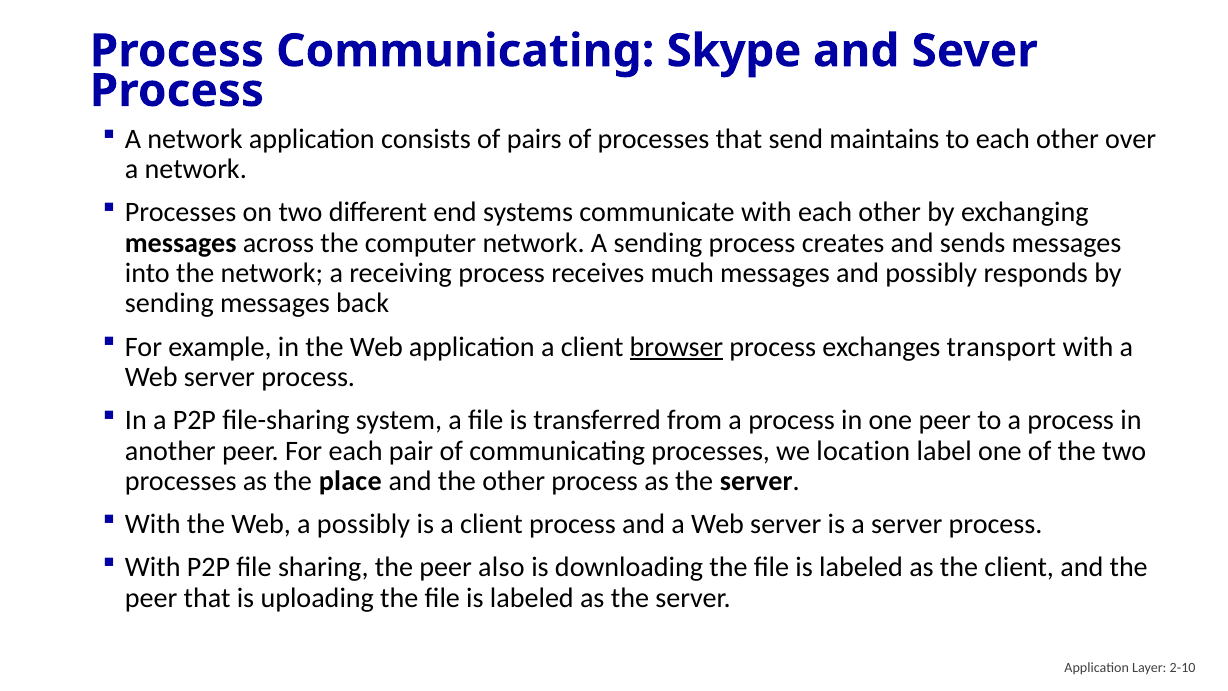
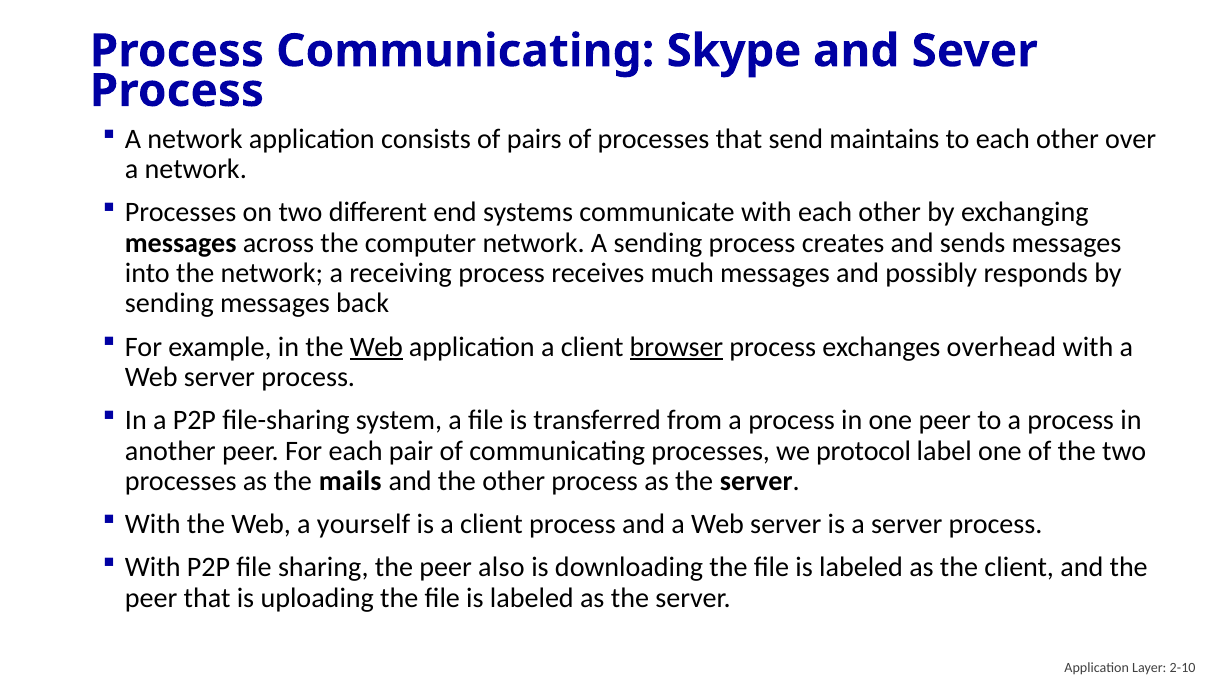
Web underline: none -> present (376, 347)
transport: transport -> overhead (1001, 347)
location: location -> protocol (864, 451)
place: place -> mails (350, 481)
a possibly: possibly -> yourself (364, 524)
